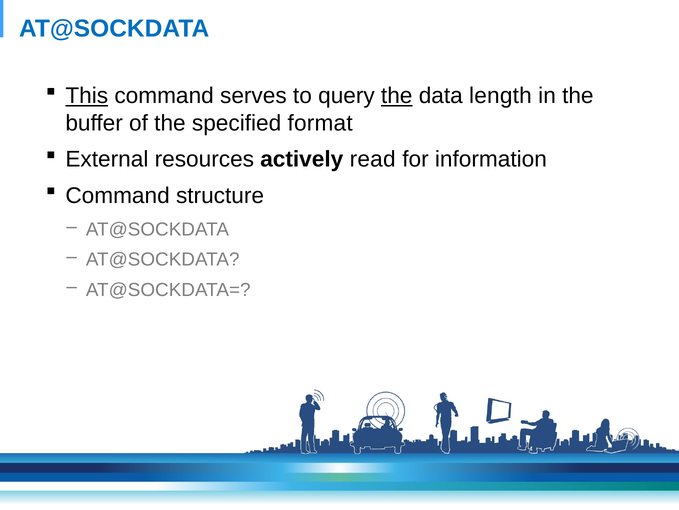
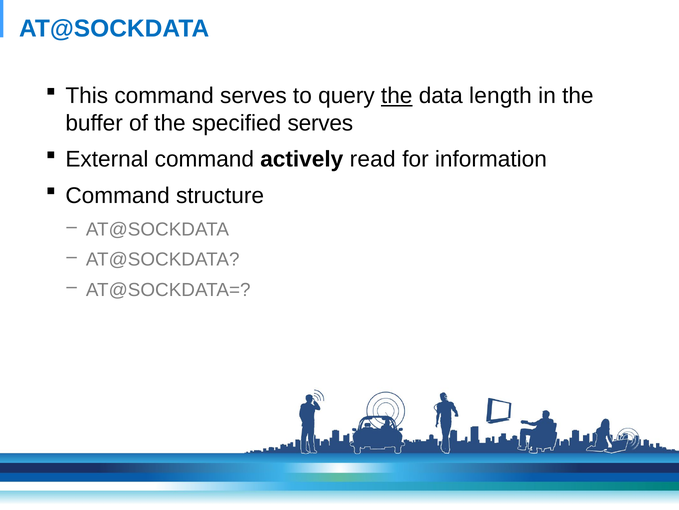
This underline: present -> none (87, 96)
specified format: format -> serves (320, 123)
External resources: resources -> command (204, 159)
